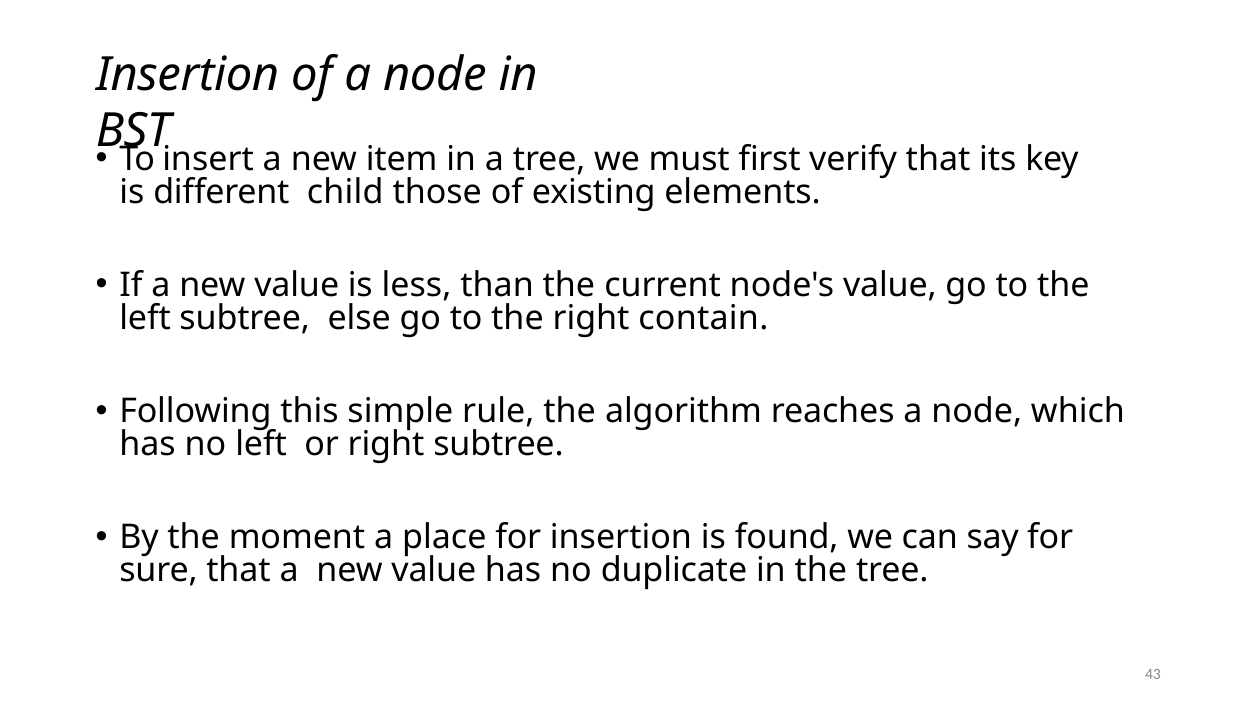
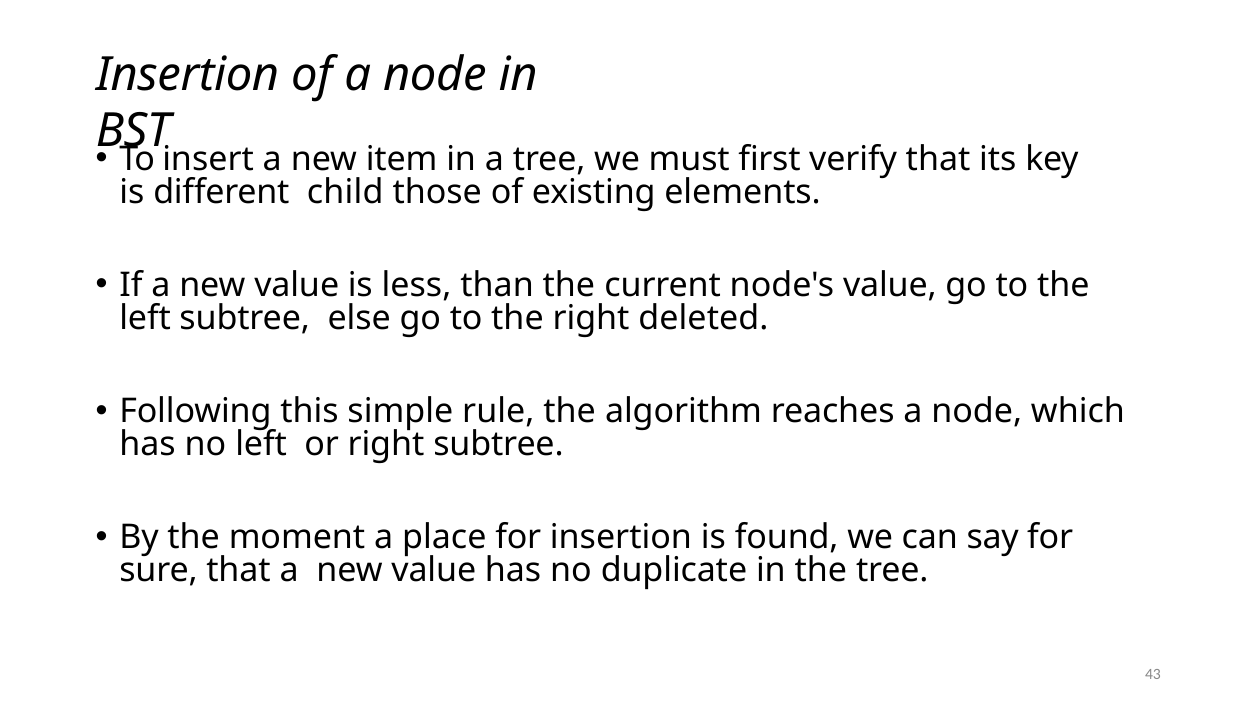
contain: contain -> deleted (703, 318)
